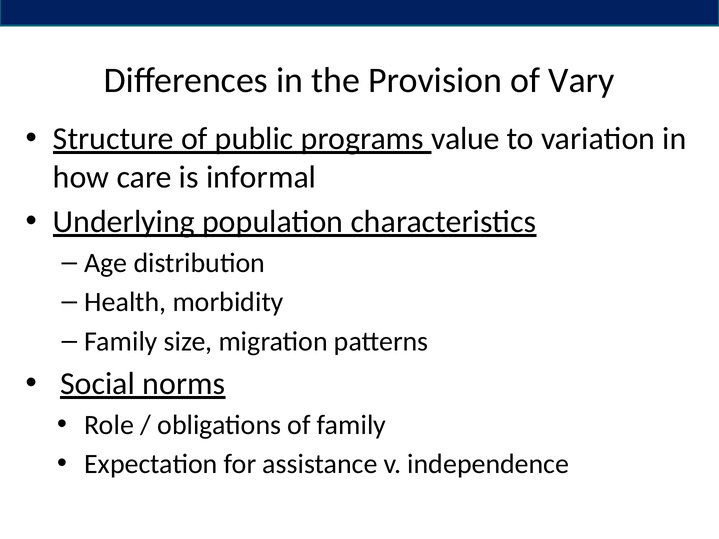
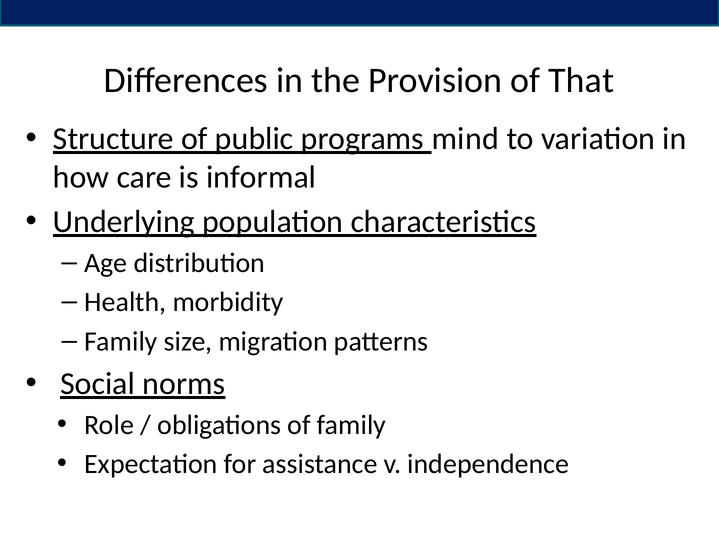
Vary: Vary -> That (581, 80)
value: value -> mind (465, 139)
